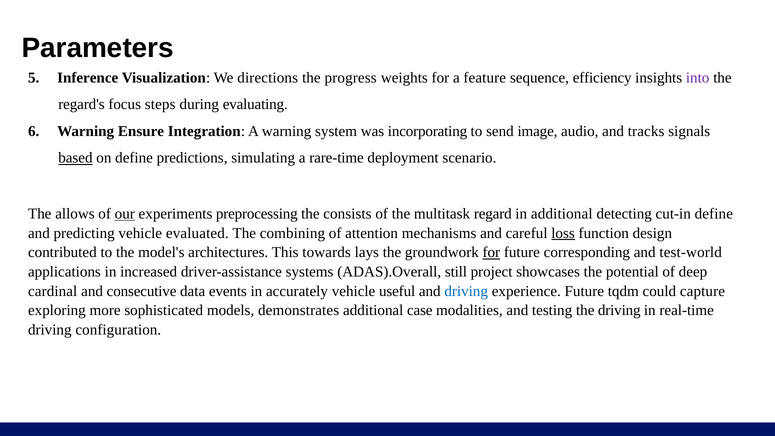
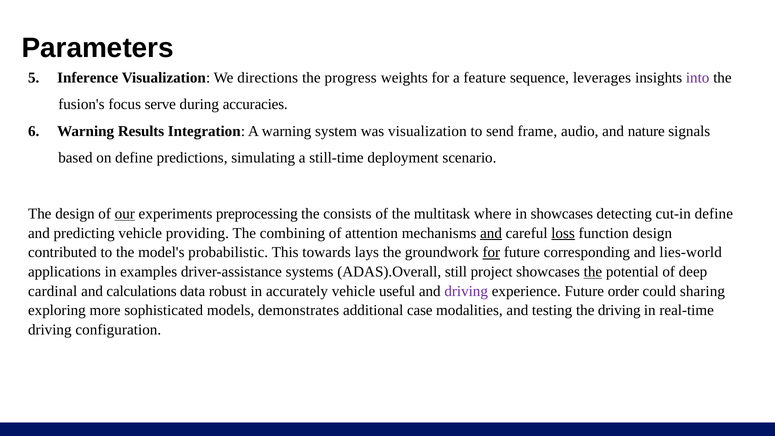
efficiency: efficiency -> leverages (602, 78)
regard's: regard's -> fusion's (81, 104)
steps: steps -> serve (160, 104)
evaluating: evaluating -> accuracies (255, 104)
Ensure: Ensure -> Results (141, 131)
was incorporating: incorporating -> visualization (427, 131)
image: image -> frame (537, 131)
tracks: tracks -> nature (646, 131)
based underline: present -> none (75, 158)
rare-time: rare-time -> still-time (336, 158)
The allows: allows -> design (75, 214)
regard: regard -> where (493, 214)
in additional: additional -> showcases (562, 214)
evaluated: evaluated -> providing (197, 233)
and underline: none -> present (491, 233)
architectures: architectures -> probabilistic (228, 252)
test-world: test-world -> lies-world (691, 252)
increased: increased -> examples (149, 272)
the underline: none -> present (593, 272)
consecutive: consecutive -> calculations (142, 291)
events: events -> robust (228, 291)
driving colour: blue -> purple (466, 291)
tqdm: tqdm -> order (623, 291)
capture: capture -> sharing (702, 291)
